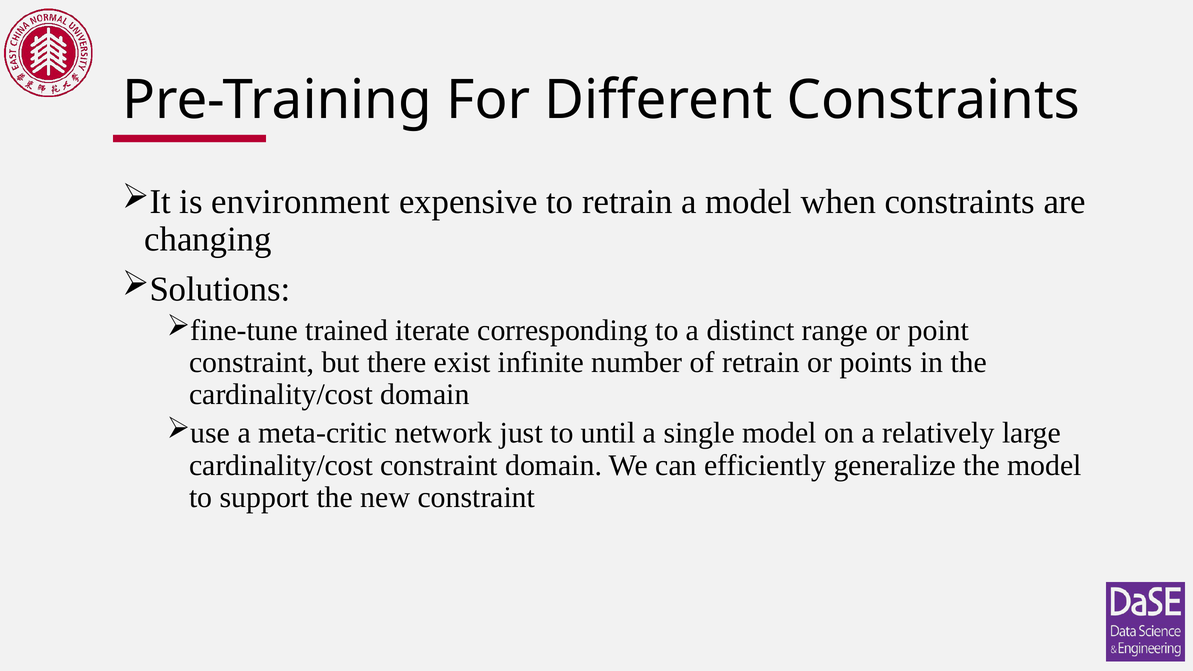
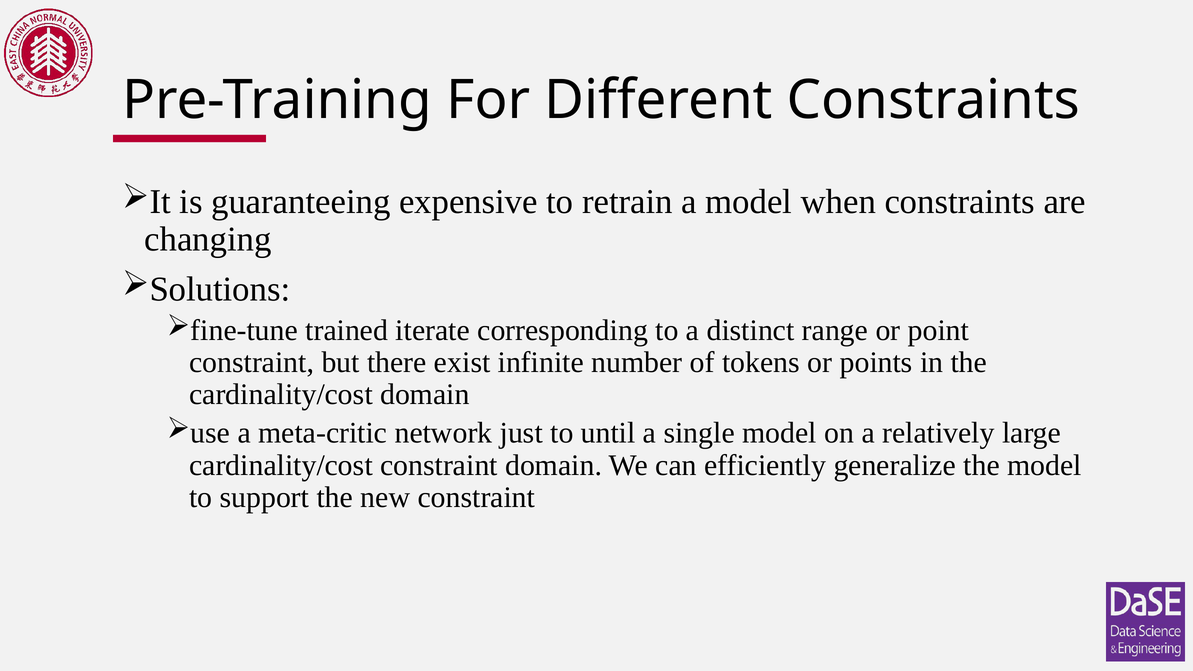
environment: environment -> guaranteeing (301, 202)
of retrain: retrain -> tokens (761, 362)
